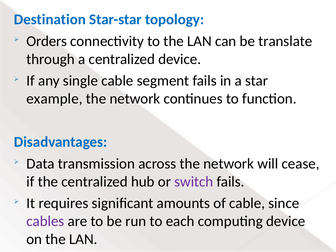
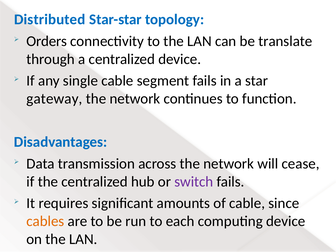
Destination: Destination -> Distributed (50, 20)
example: example -> gateway (54, 99)
cables colour: purple -> orange (45, 221)
